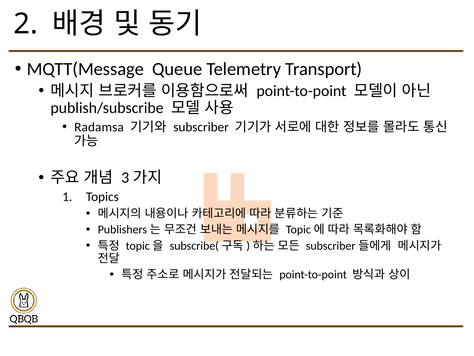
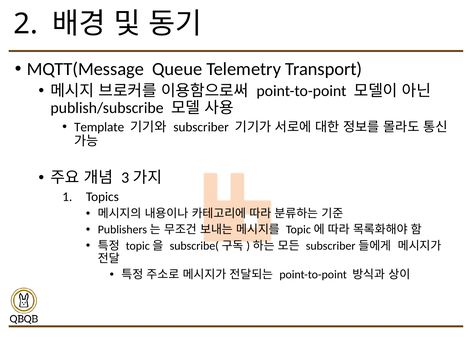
Radamsa: Radamsa -> Template (99, 127)
